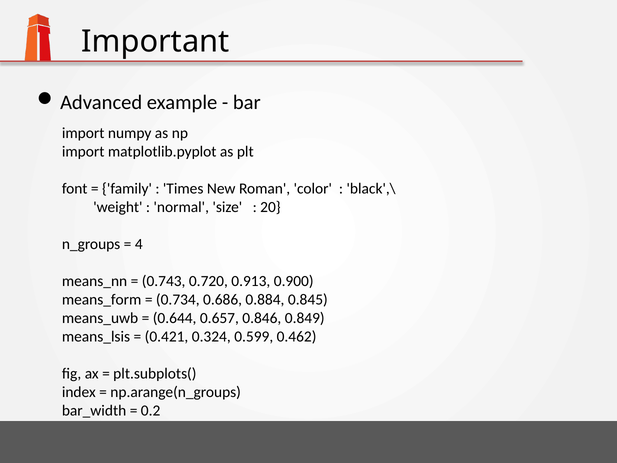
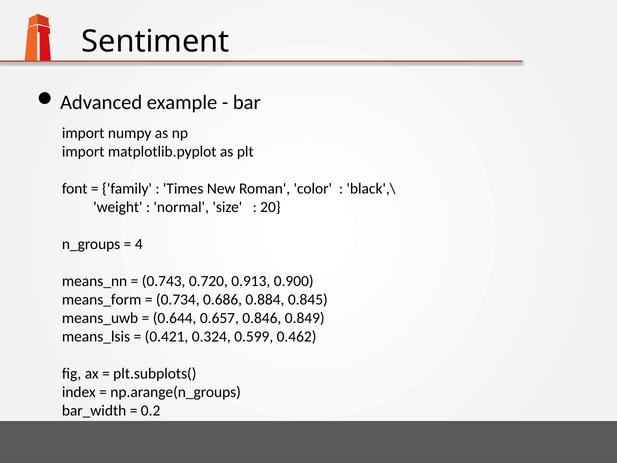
Important: Important -> Sentiment (155, 42)
